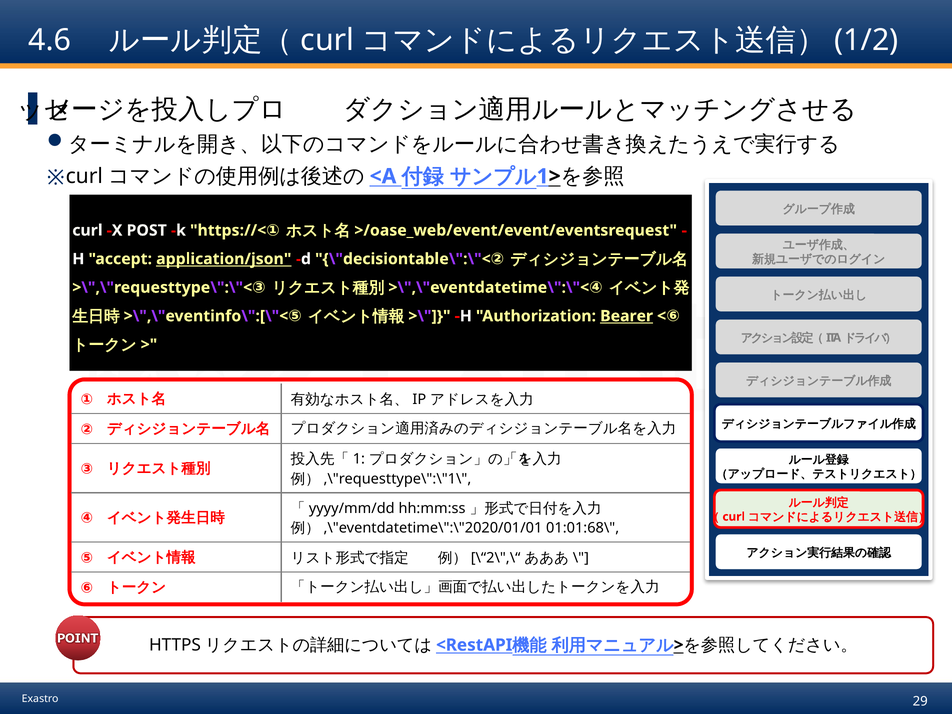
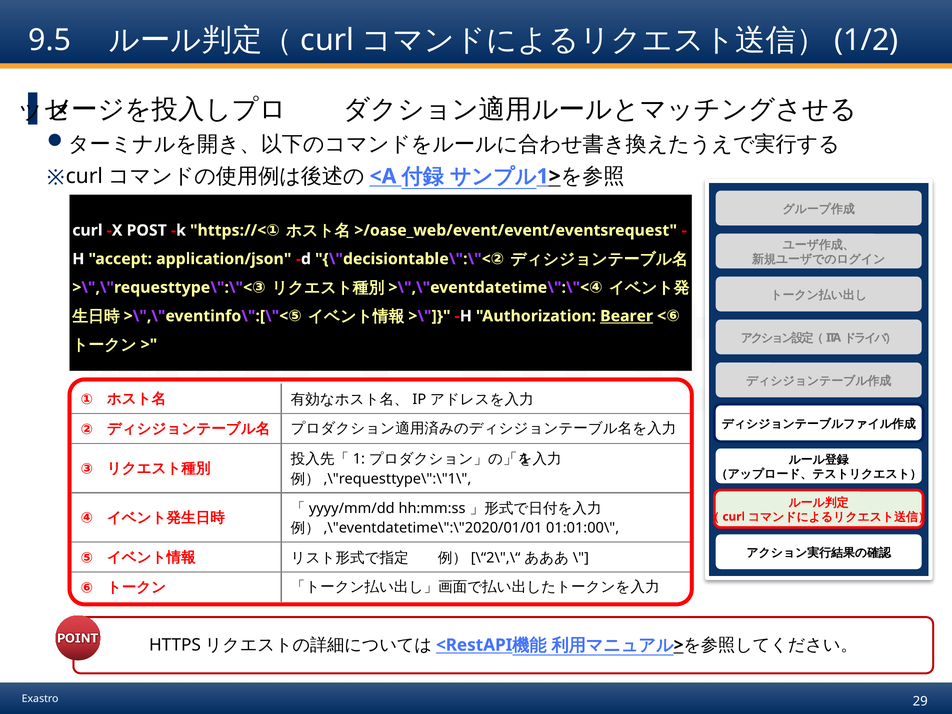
4.6: 4.6 -> 9.5 (50, 40)
application/json underline: present -> none (224, 259)
01:01:68\: 01:01:68\ -> 01:01:00\ (583, 528)
